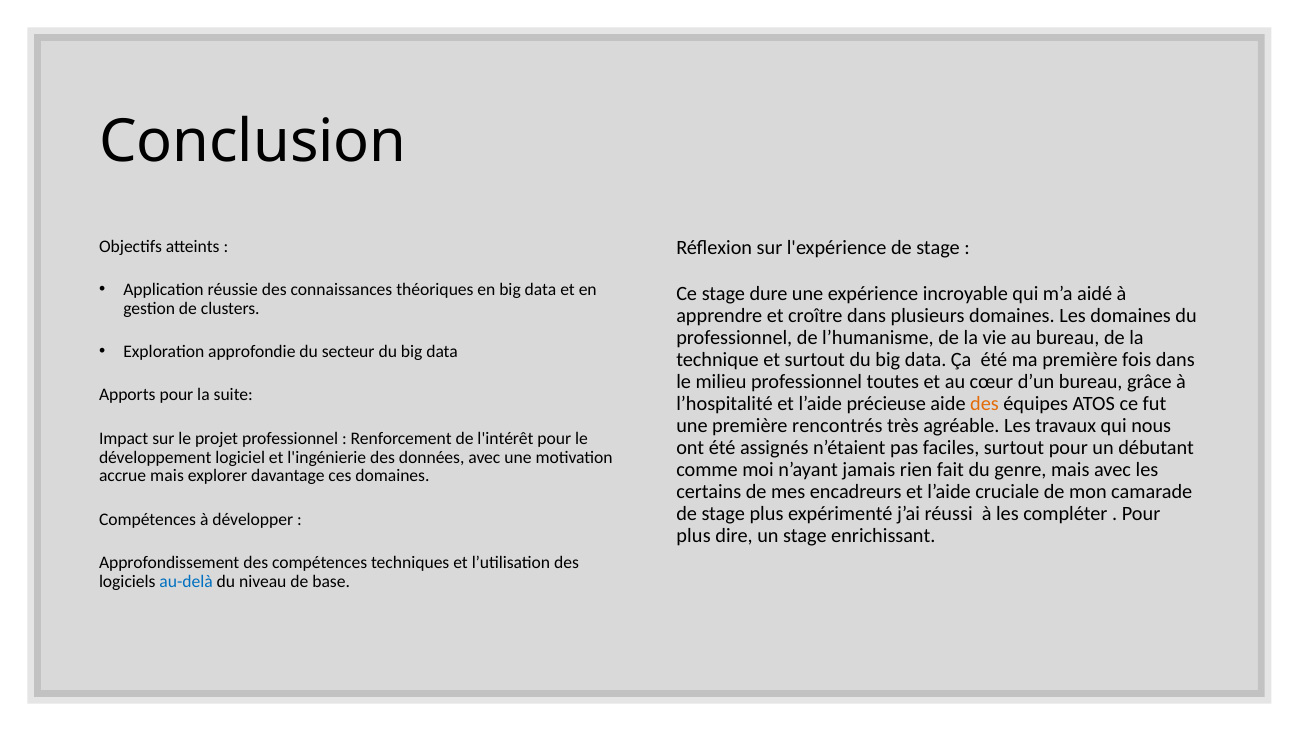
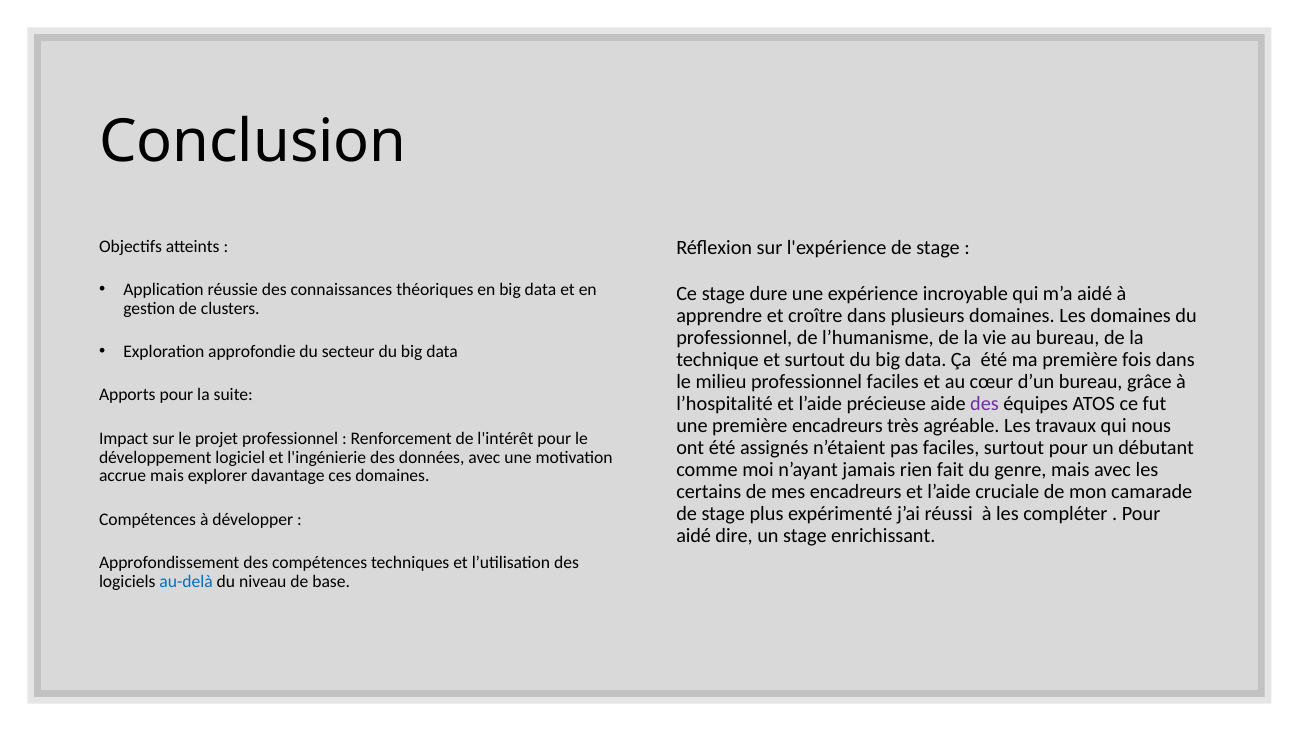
professionnel toutes: toutes -> faciles (893, 382)
des colour: orange -> purple (985, 404)
première rencontrés: rencontrés -> encadreurs (837, 426)
plus: plus -> aidé (694, 535)
